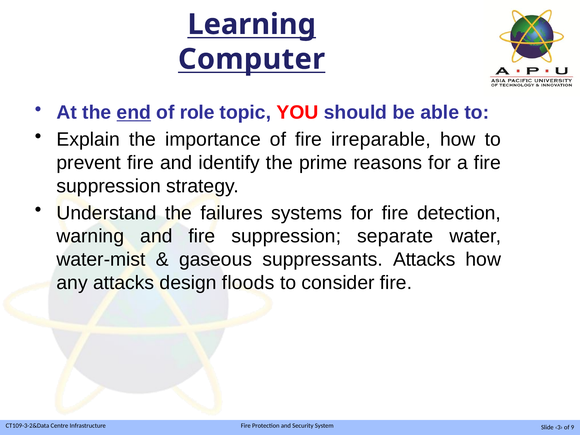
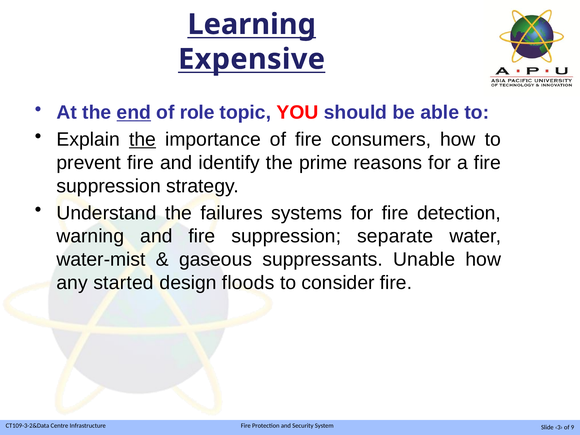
Computer: Computer -> Expensive (252, 59)
the underline: none -> present (143, 140)
irreparable: irreparable -> consumers (381, 140)
suppressants Attacks: Attacks -> Unable (424, 259)
any attacks: attacks -> started (124, 283)
